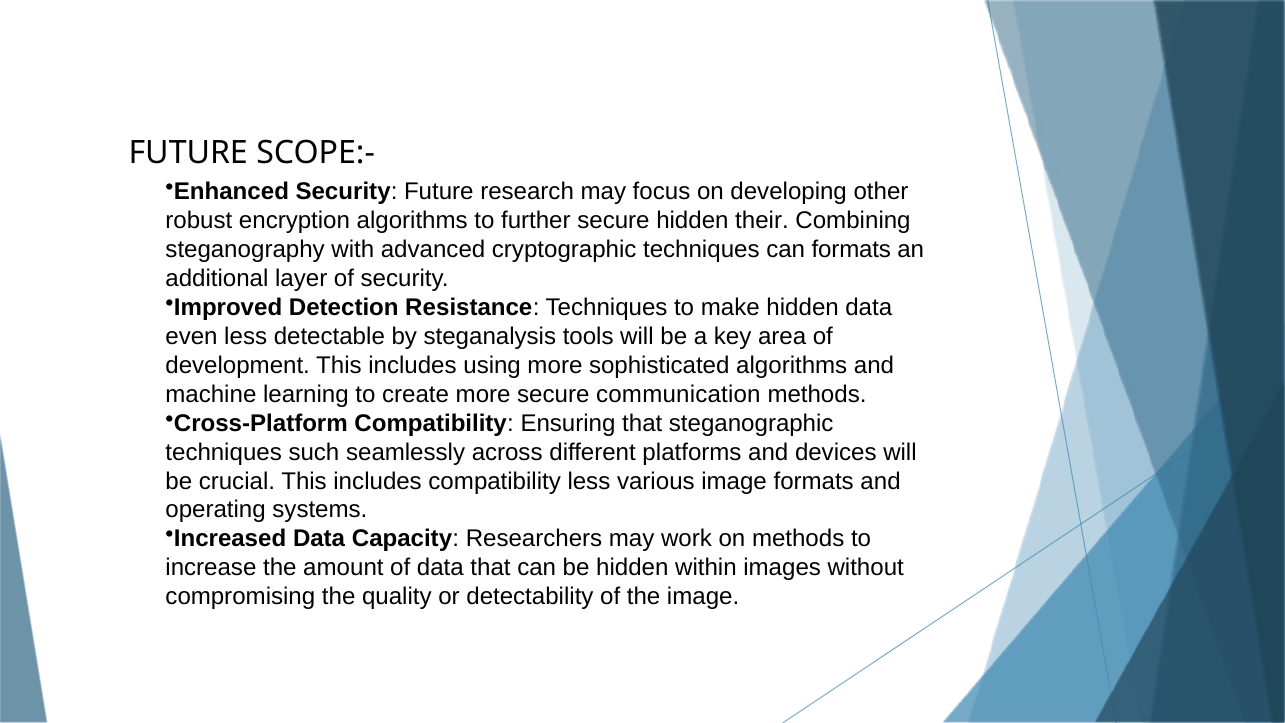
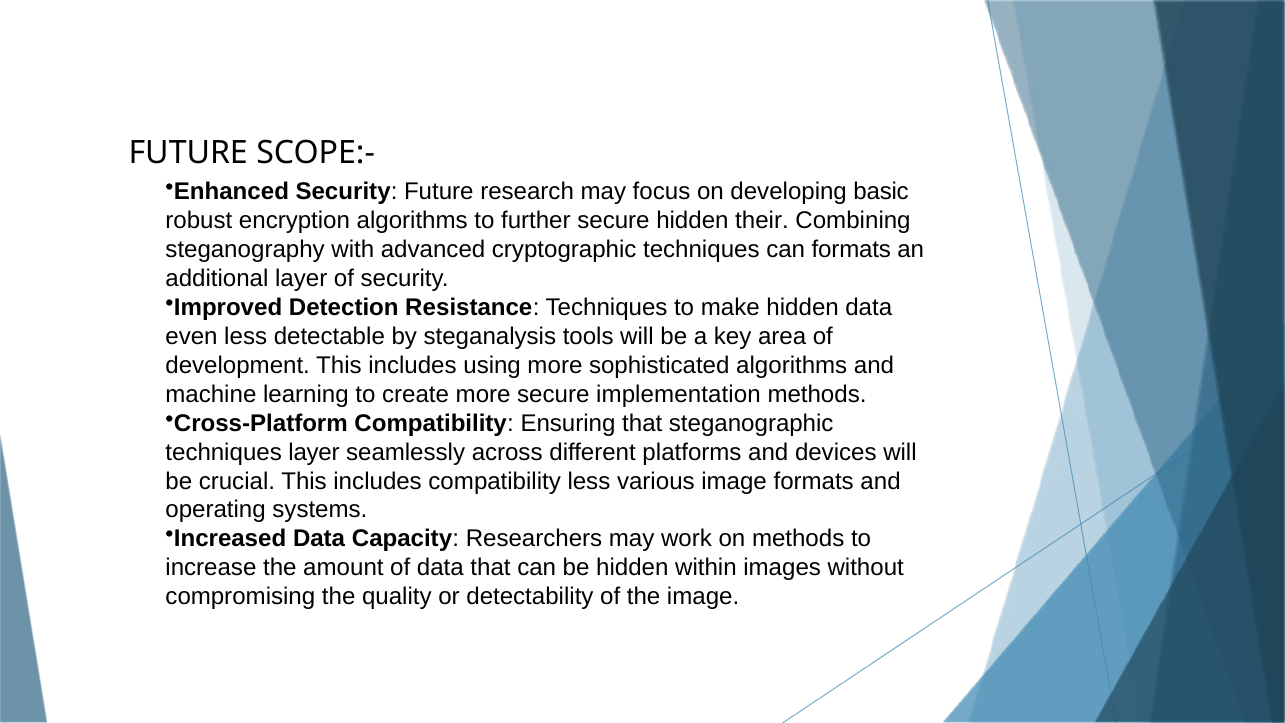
other: other -> basic (881, 192)
communication: communication -> implementation (678, 394)
techniques such: such -> layer (314, 452)
